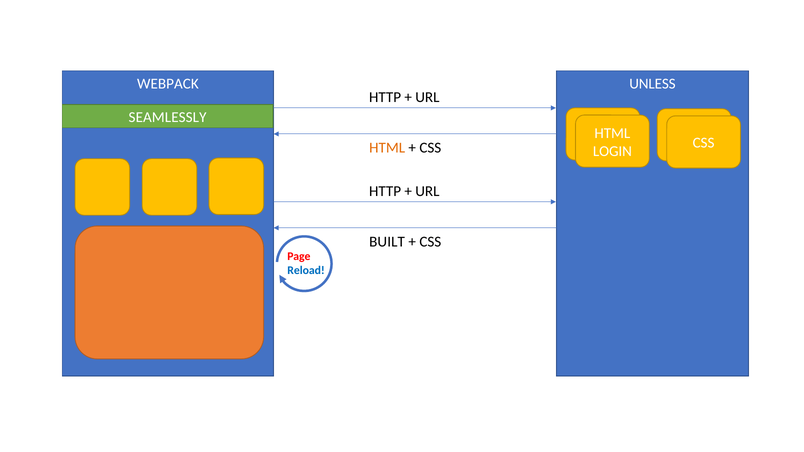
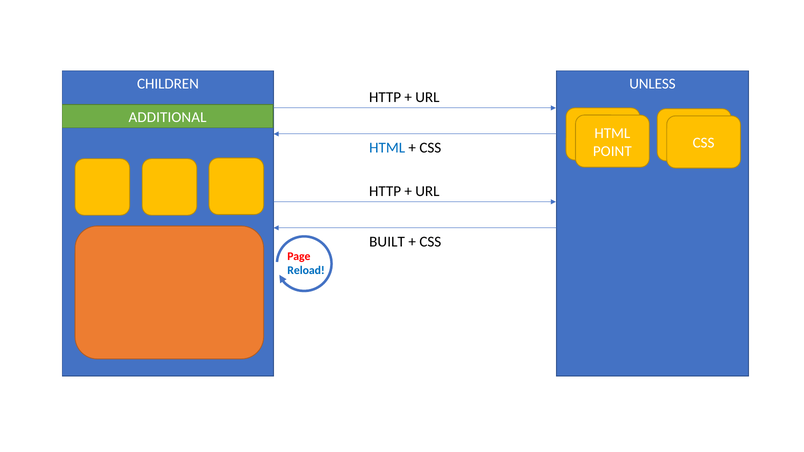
WEBPACK: WEBPACK -> CHILDREN (168, 84)
SEAMLESSLY: SEAMLESSLY -> ADDITIONAL (168, 117)
HTML colour: orange -> blue (387, 148)
LOGIN: LOGIN -> POINT (612, 151)
